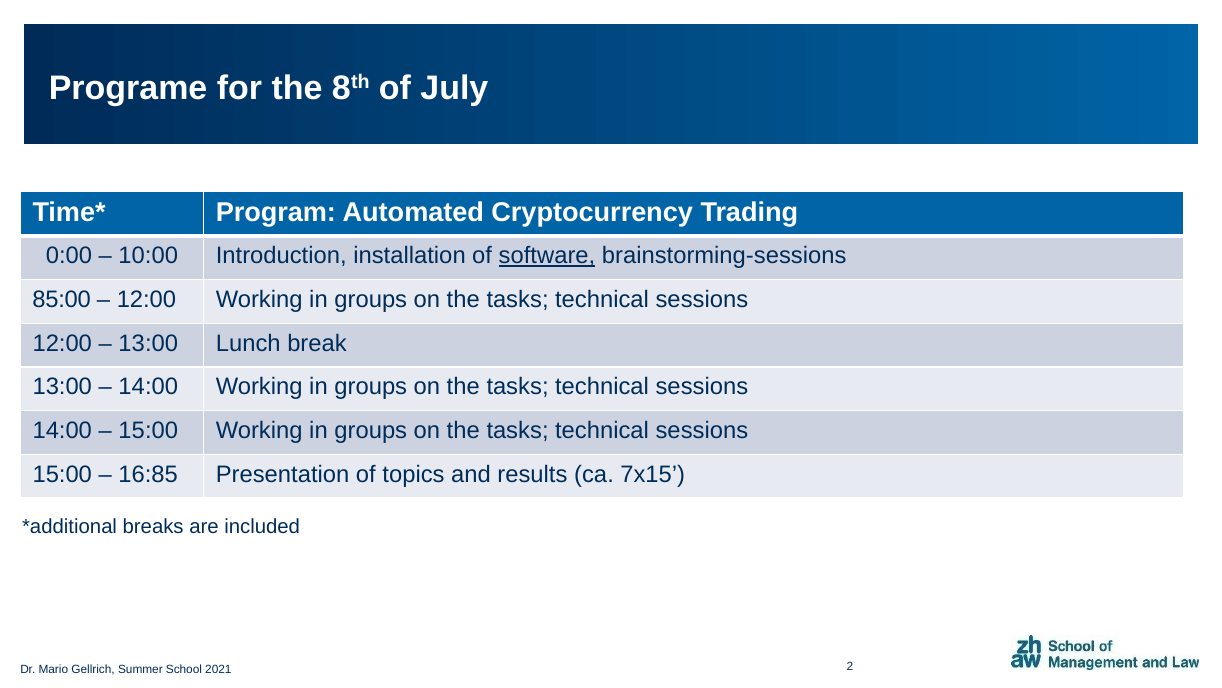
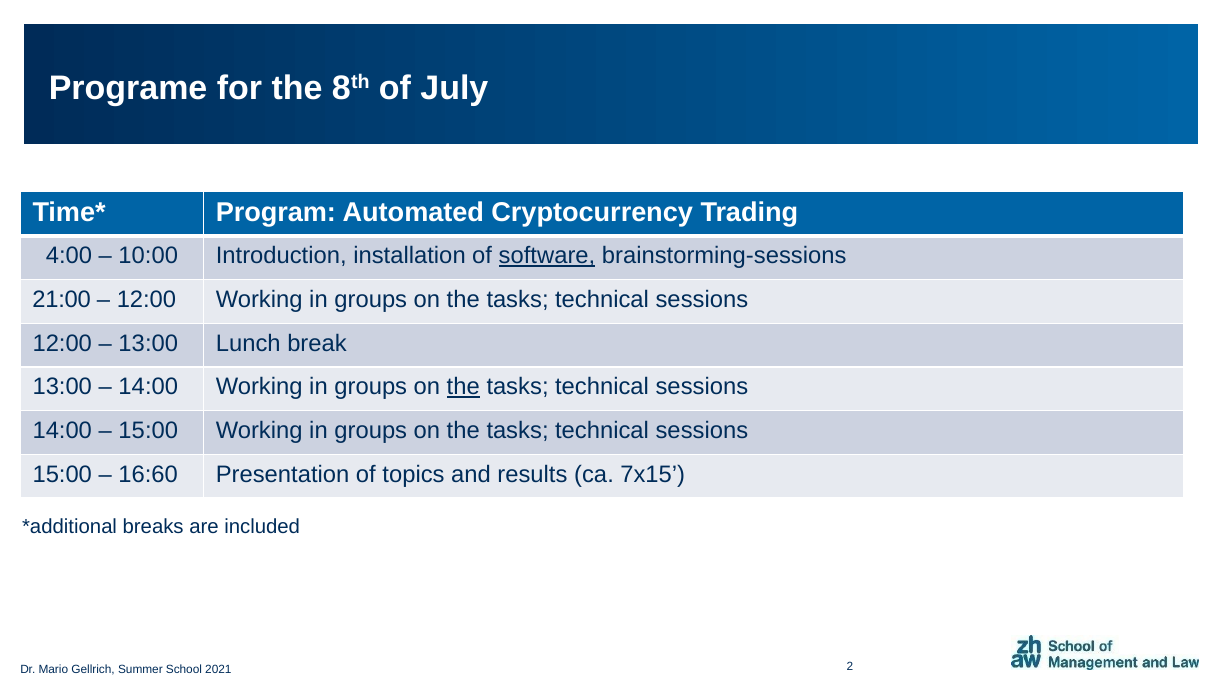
0:00: 0:00 -> 4:00 (69, 256)
85:00: 85:00 -> 21:00 (62, 299)
the underline: none -> present (463, 387)
16:85: 16:85 -> 16:60 (148, 474)
